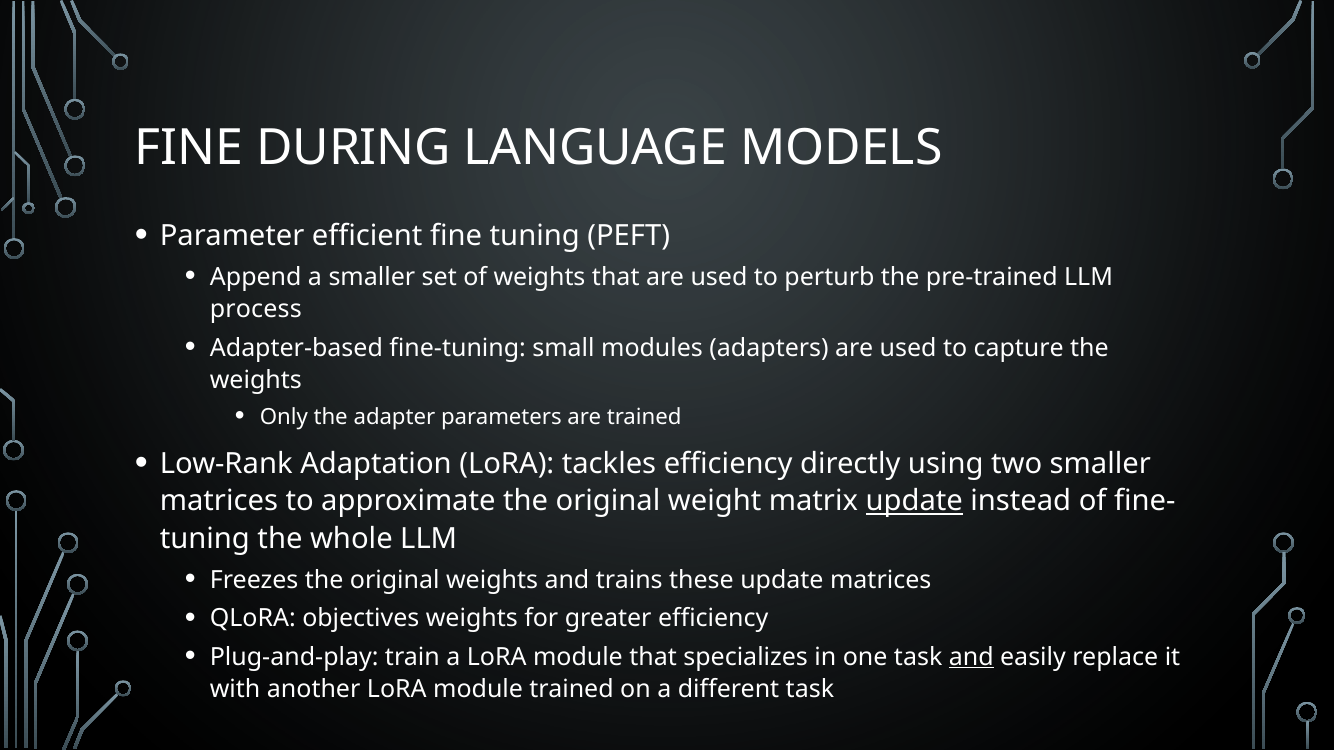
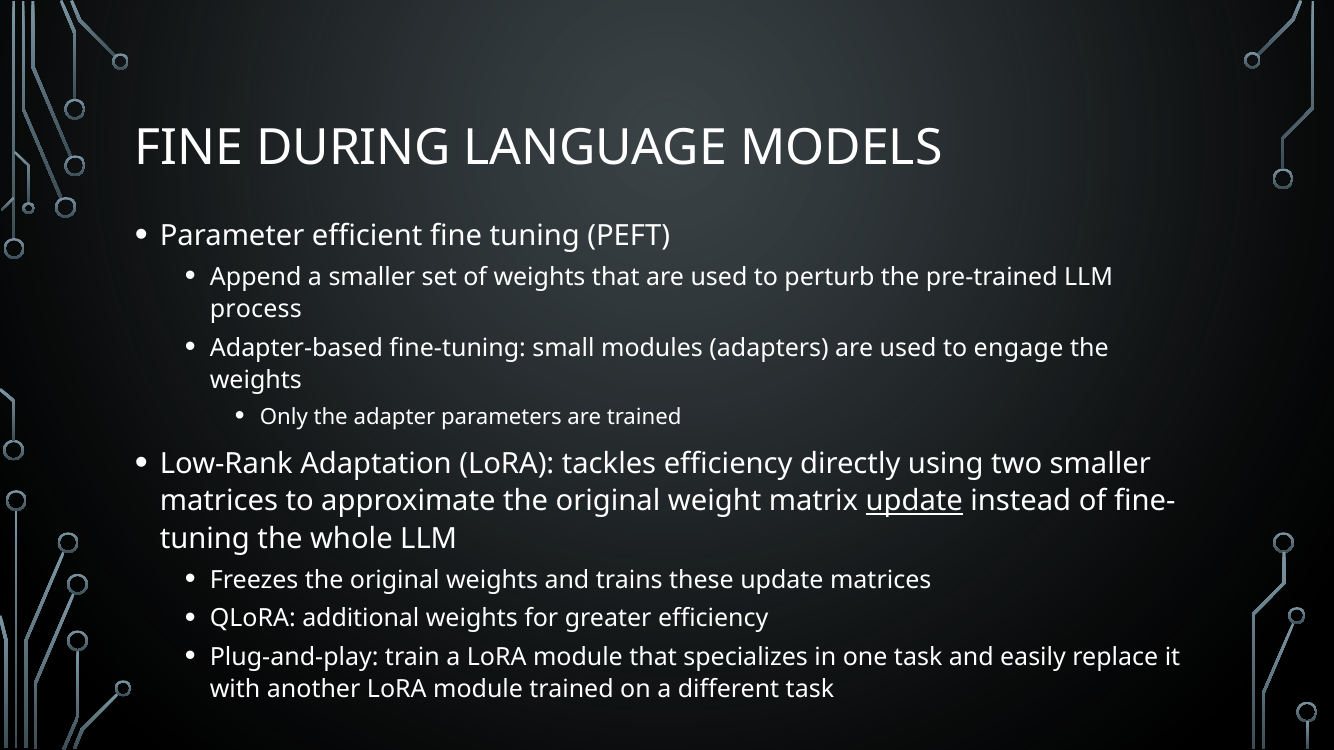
capture: capture -> engage (1019, 348)
objectives: objectives -> additional (361, 619)
and underline: present -> none (971, 657)
